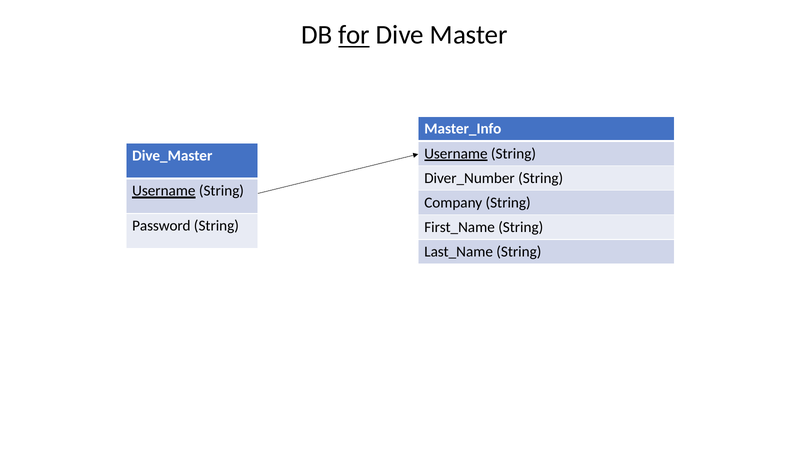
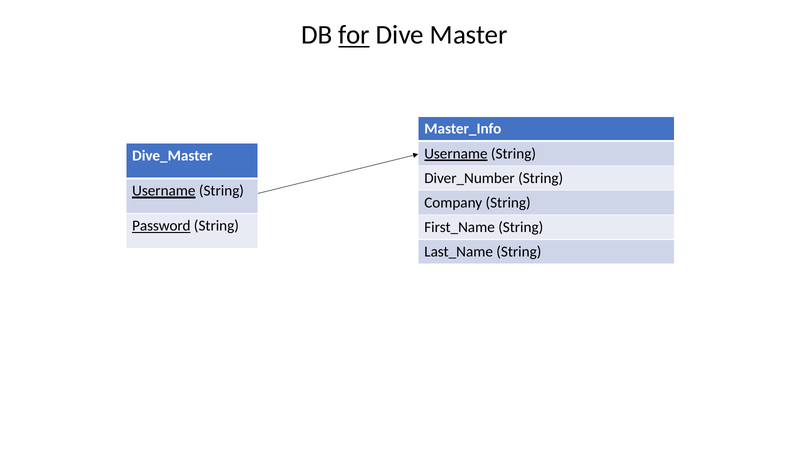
Password underline: none -> present (161, 226)
